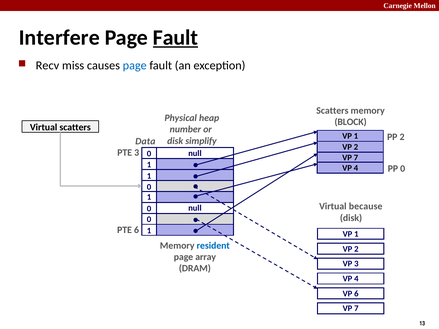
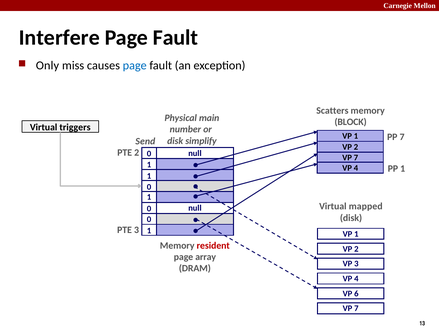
Fault underline: present -> none (176, 38)
Recv: Recv -> Only (47, 65)
heap: heap -> main (209, 118)
Virtual scatters: scatters -> triggers (75, 127)
PP 2: 2 -> 7 (402, 137)
Data: Data -> Send (145, 141)
PTE 3: 3 -> 2 (137, 153)
PP 0: 0 -> 1 (403, 169)
because: because -> mapped (366, 207)
PTE 6: 6 -> 3 (137, 230)
resident colour: blue -> red (213, 246)
